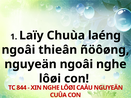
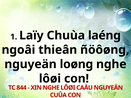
nguyeän ngoâi: ngoâi -> loøng (76, 64)
